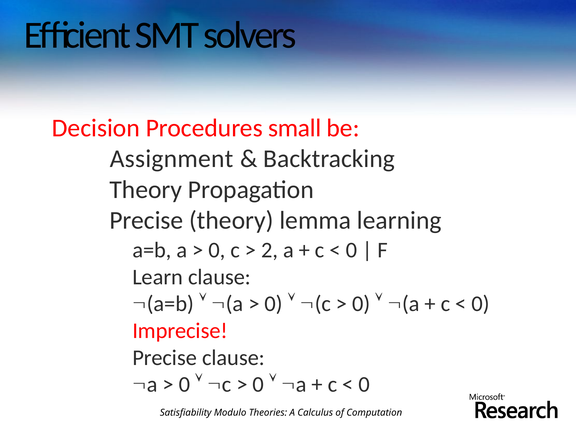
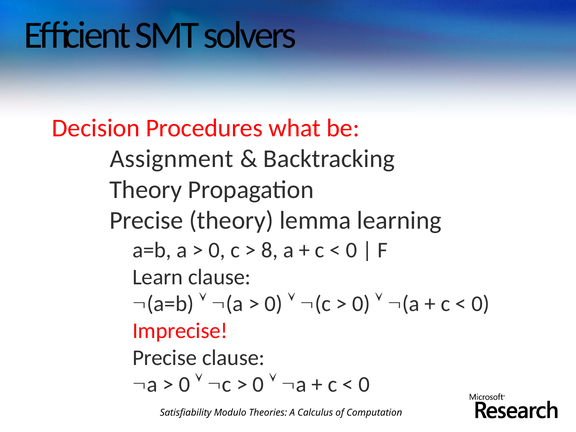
small: small -> what (295, 128)
2: 2 -> 8 (270, 250)
